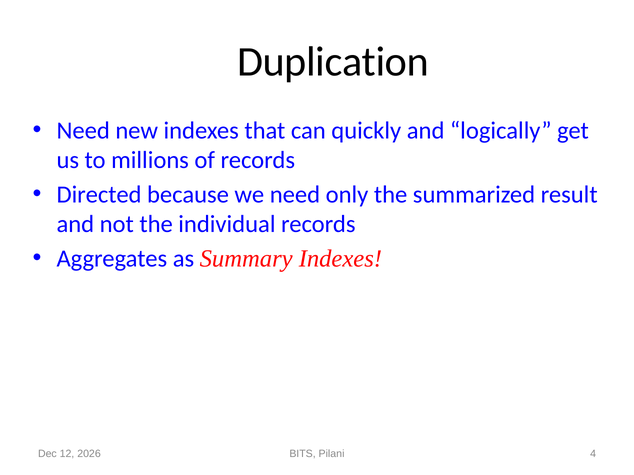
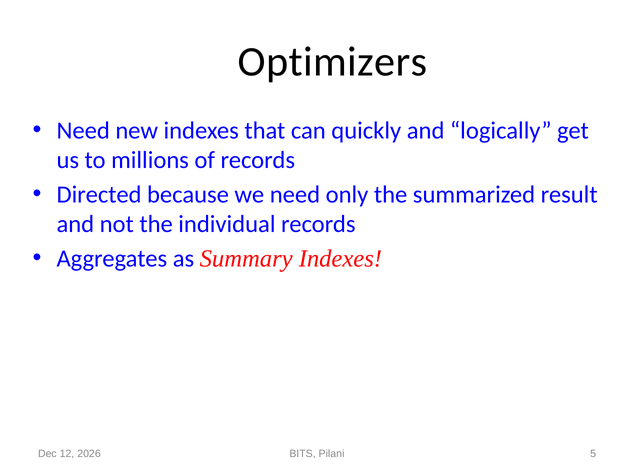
Duplication: Duplication -> Optimizers (333, 62)
4: 4 -> 5 (593, 454)
